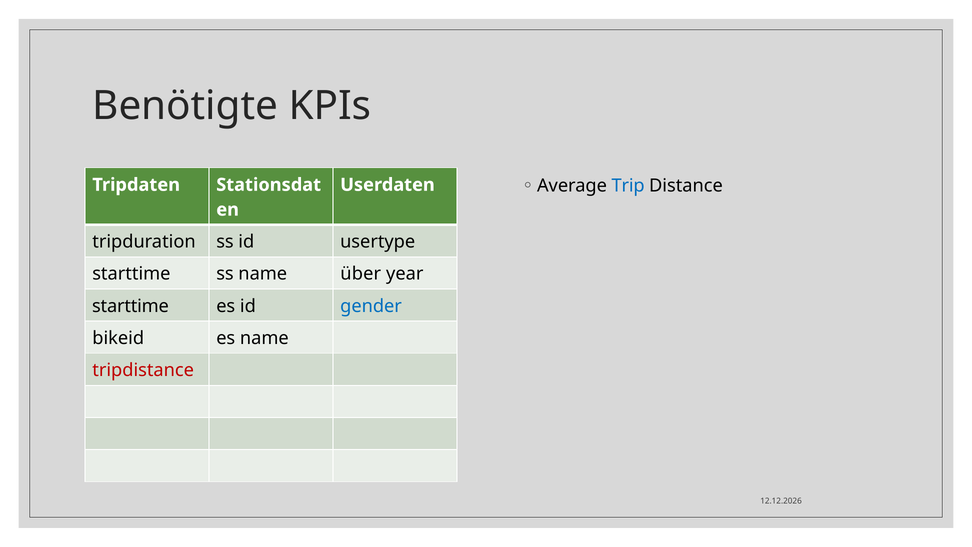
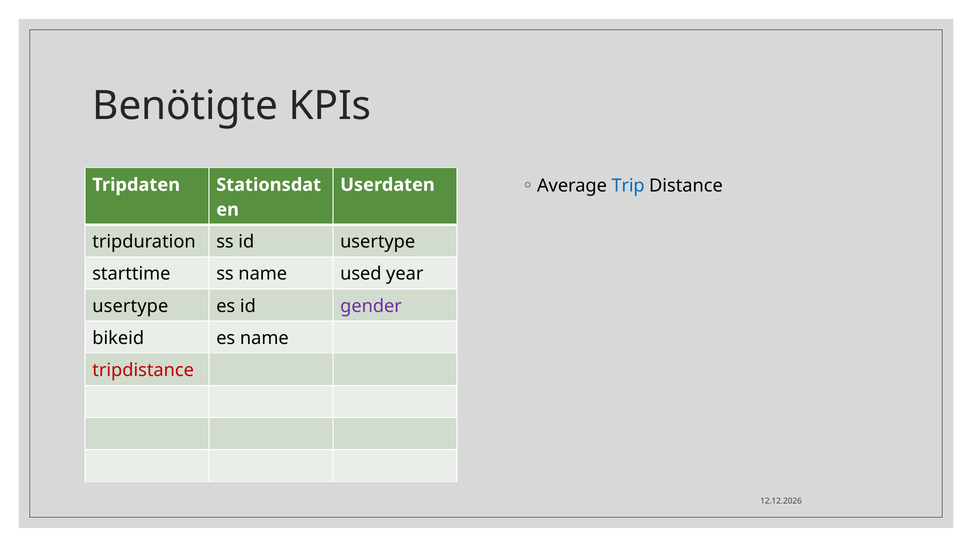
über: über -> used (361, 274)
starttime: starttime -> usertype (130, 306)
gender colour: blue -> purple (371, 306)
